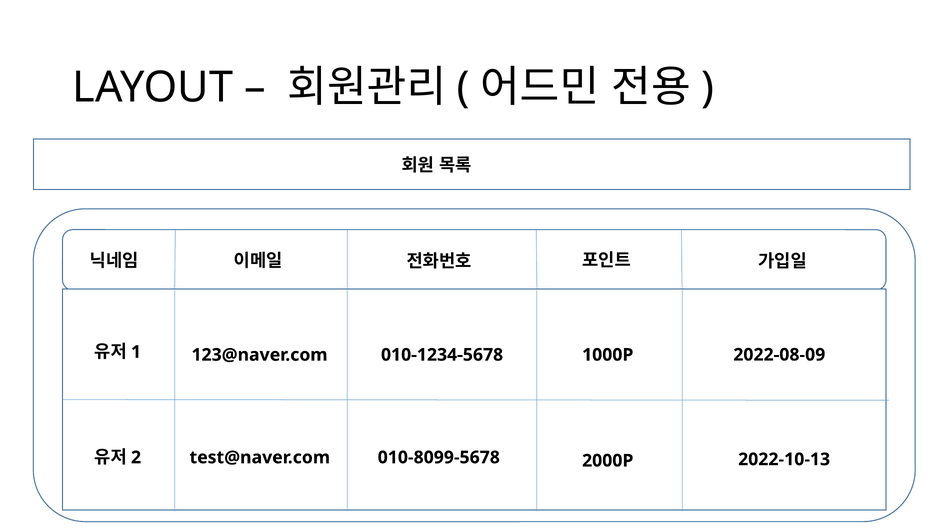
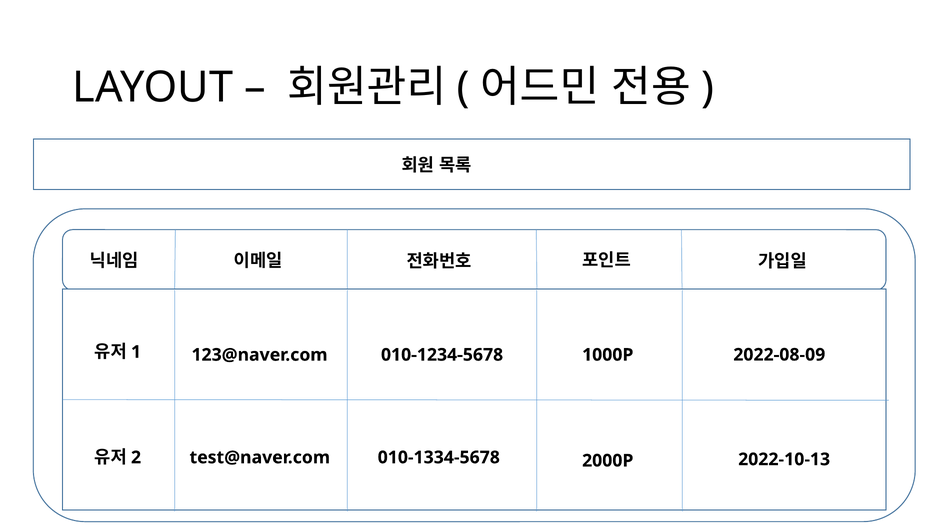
010-8099-5678: 010-8099-5678 -> 010-1334-5678 (439, 457)
